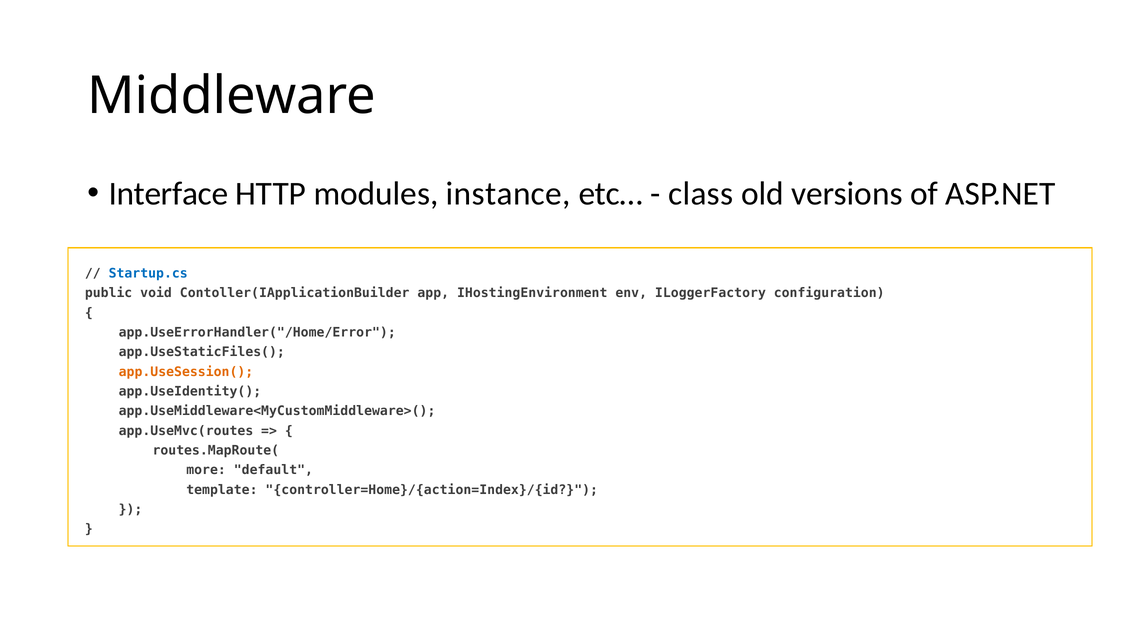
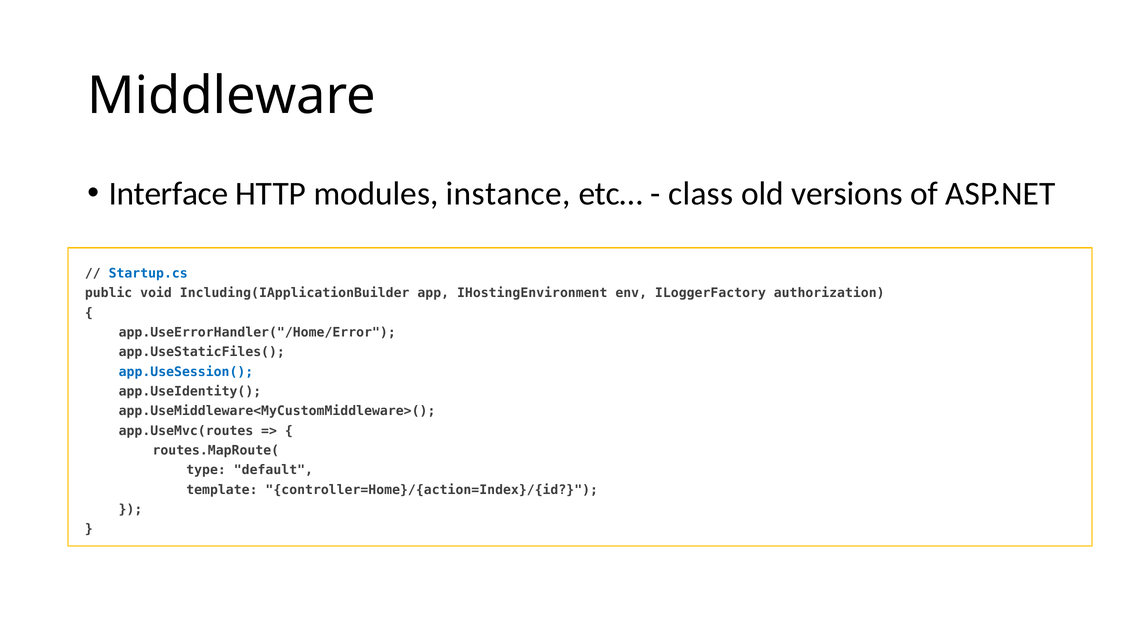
Contoller(IApplicationBuilder: Contoller(IApplicationBuilder -> Including(IApplicationBuilder (295, 293)
configuration: configuration -> authorization (829, 293)
app.UseSession( colour: orange -> blue (186, 372)
more: more -> type (206, 470)
